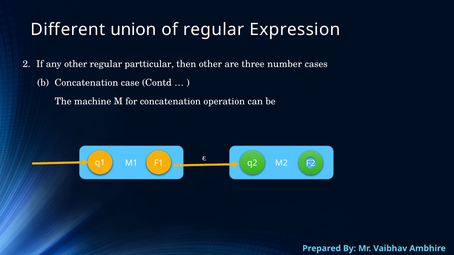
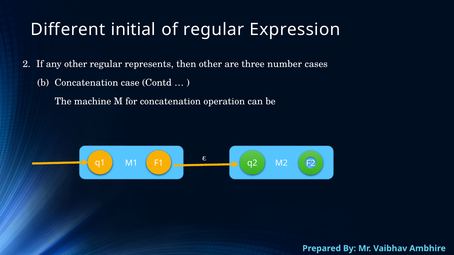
union: union -> initial (133, 30)
partticular: partticular -> represents (149, 64)
